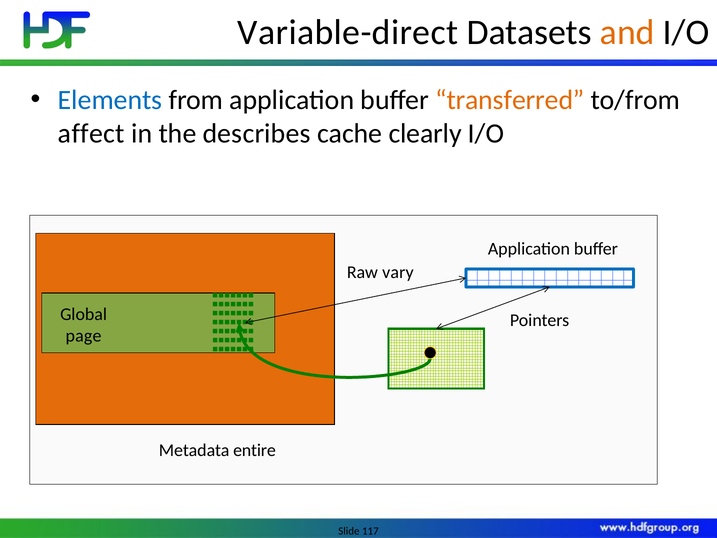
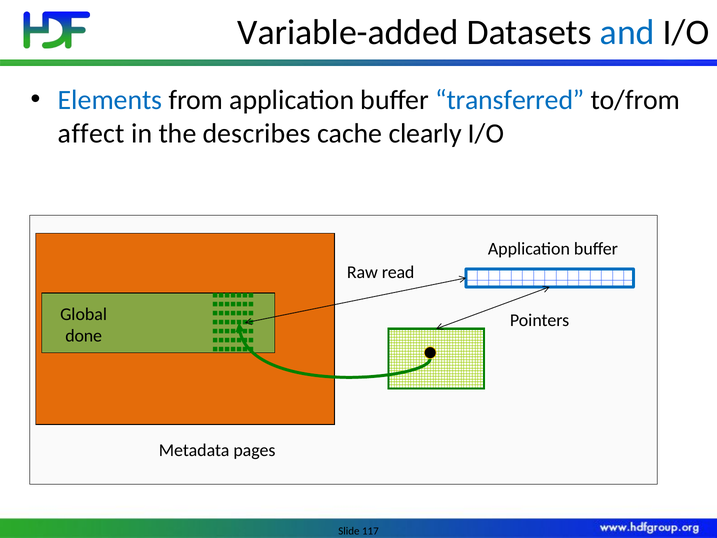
Variable-direct: Variable-direct -> Variable-added (348, 32)
and colour: orange -> blue (627, 32)
transferred colour: orange -> blue (510, 100)
vary: vary -> read (398, 272)
page: page -> done (84, 336)
entire: entire -> pages (254, 450)
